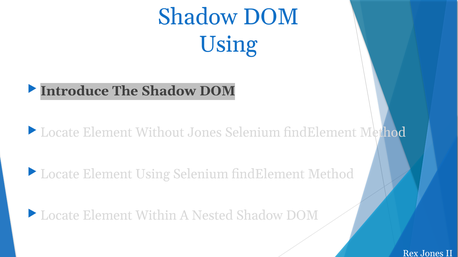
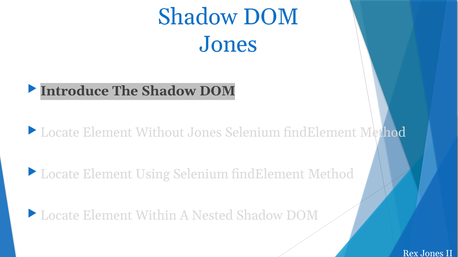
Using: Using -> Jones (228, 45)
